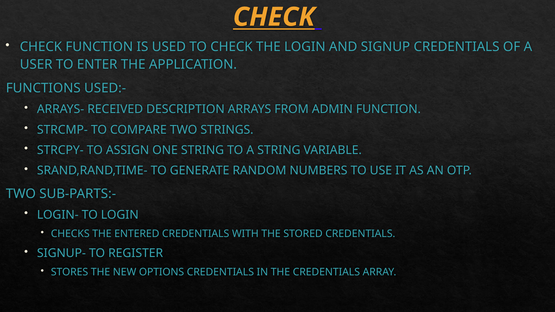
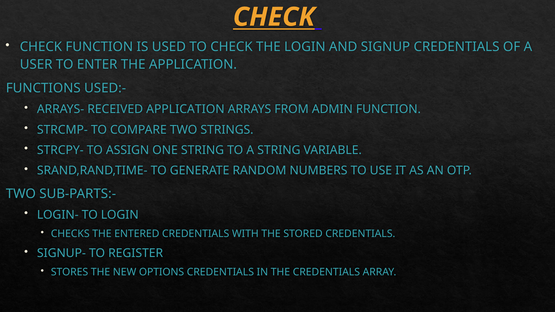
RECEIVED DESCRIPTION: DESCRIPTION -> APPLICATION (185, 109)
